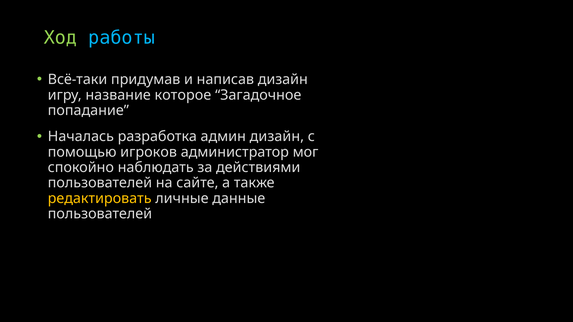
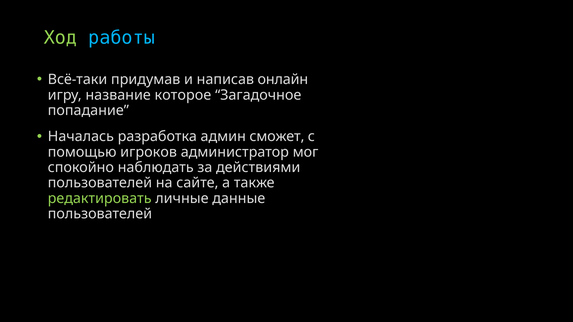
написав дизайн: дизайн -> онлайн (283, 80)
админ дизайн: дизайн -> сможет (277, 137)
редактировать colour: yellow -> light green (100, 199)
